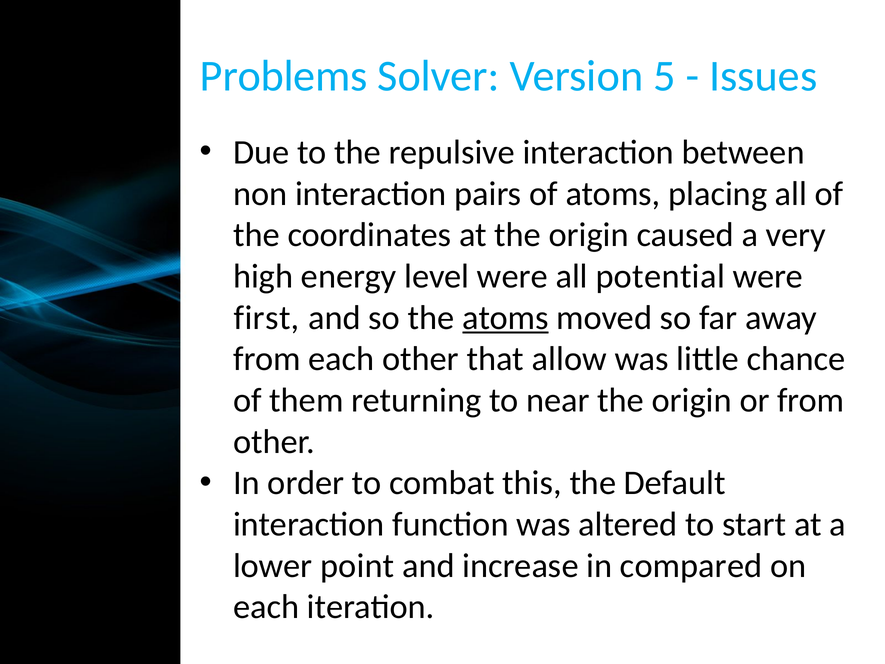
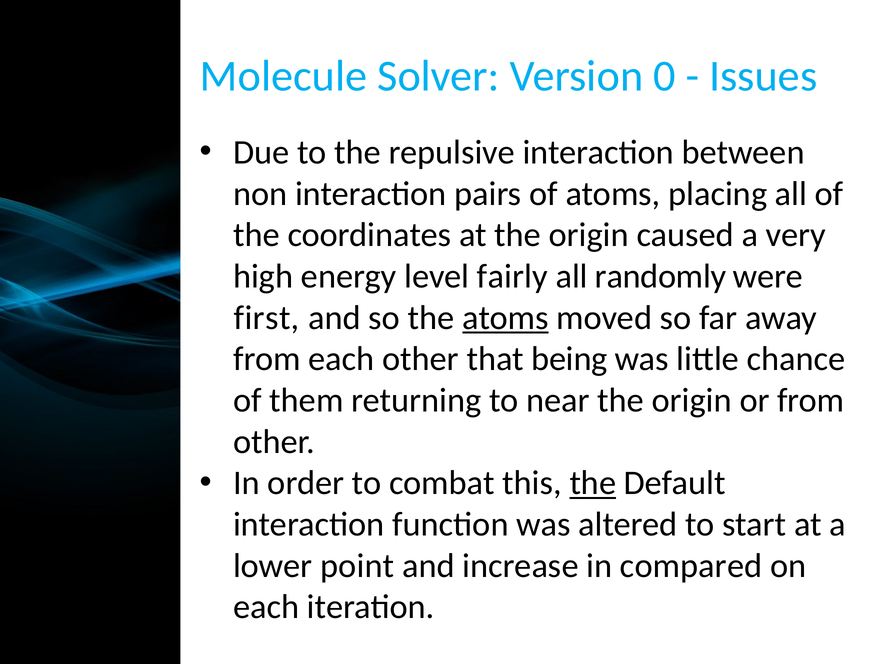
Problems: Problems -> Molecule (284, 76)
5: 5 -> 0 (664, 76)
level were: were -> fairly (512, 276)
potential: potential -> randomly (661, 276)
allow: allow -> being (569, 359)
the underline: none -> present (593, 483)
